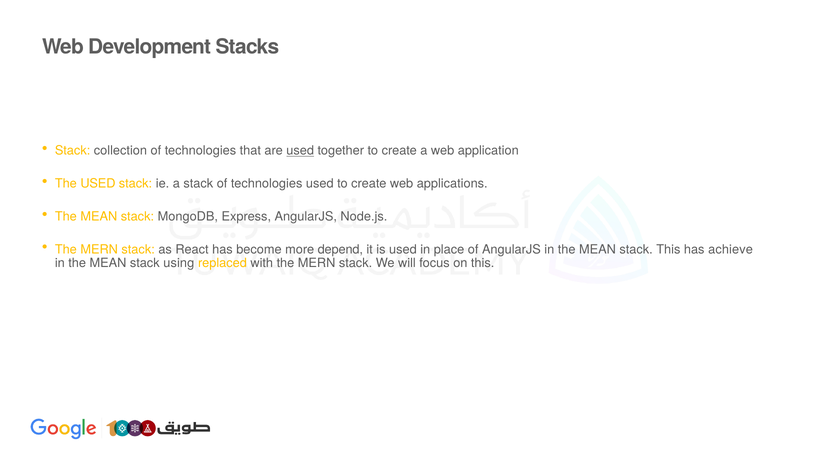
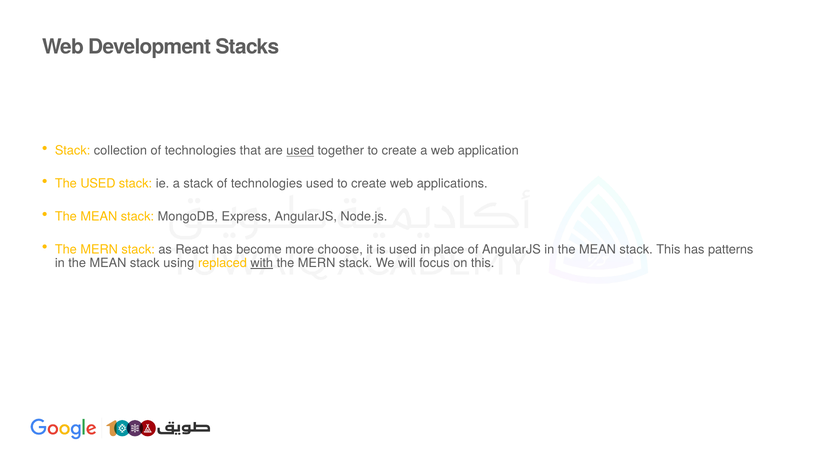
depend: depend -> choose (340, 250)
achieve: achieve -> patterns (731, 250)
with underline: none -> present (262, 263)
